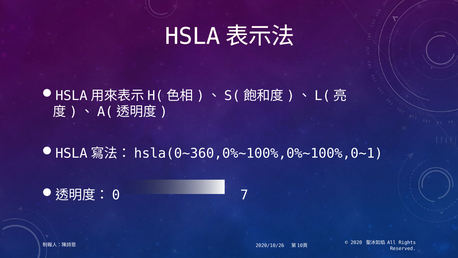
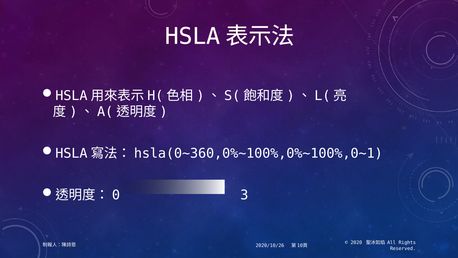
7: 7 -> 3 (244, 195)
